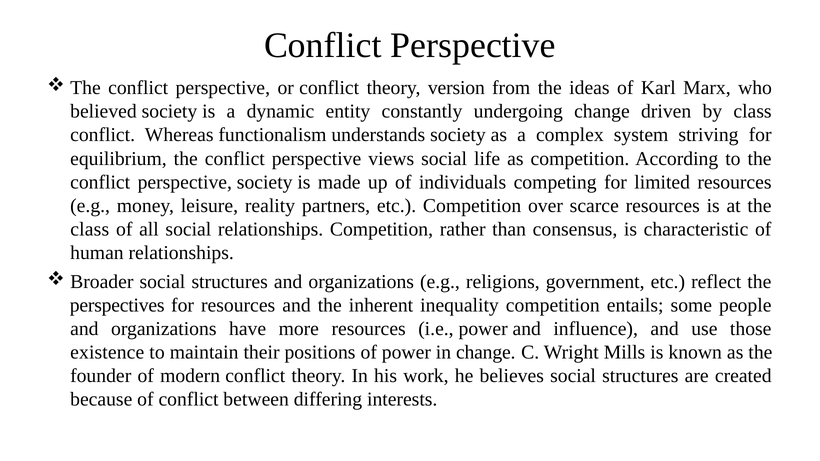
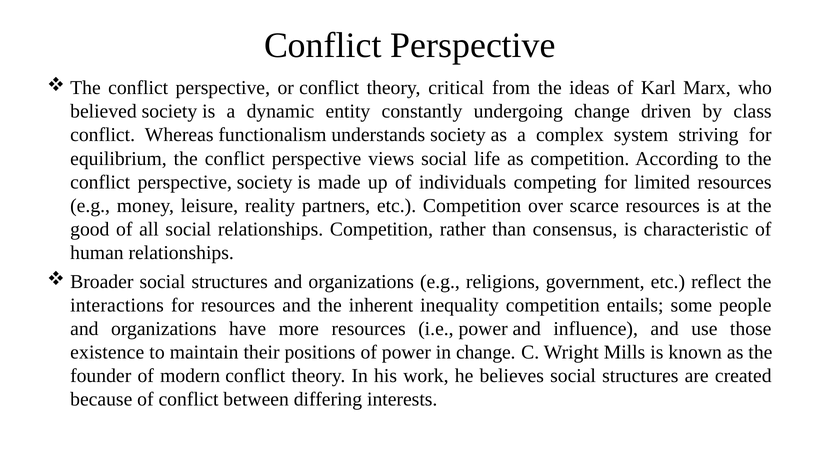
version: version -> critical (456, 88)
class: class -> good (90, 229)
perspectives: perspectives -> interactions (117, 305)
